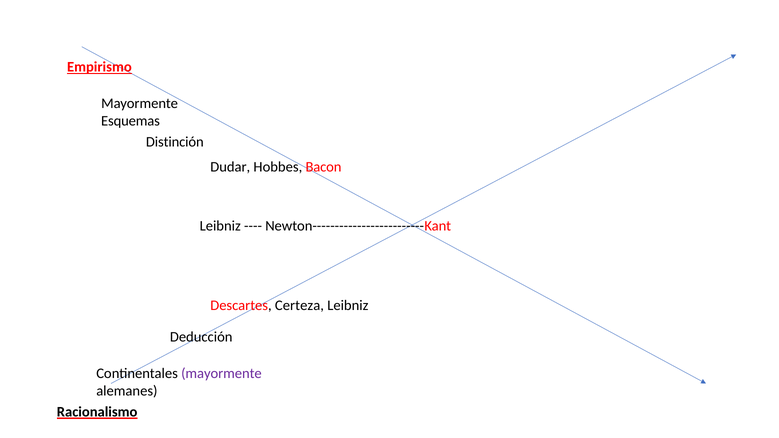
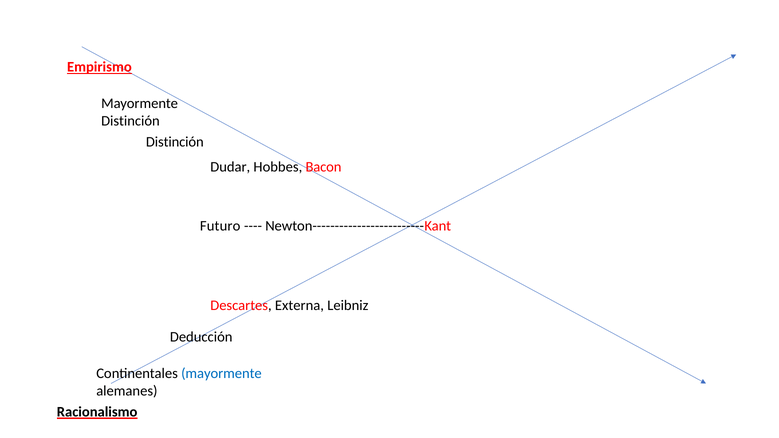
Esquemas: Esquemas -> Distinción (130, 121)
Leibniz: Leibniz -> Futuro (220, 226)
Certeza: Certeza -> Externa (299, 306)
mayormente colour: purple -> blue (221, 374)
